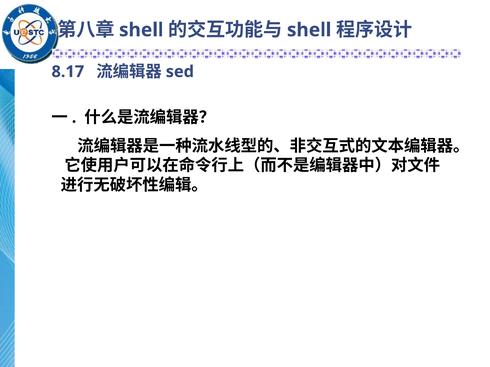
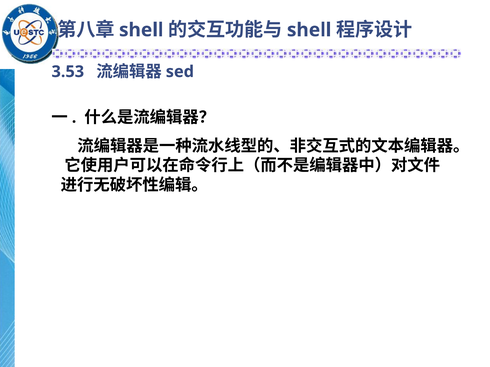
8.17: 8.17 -> 3.53 (68, 72)
